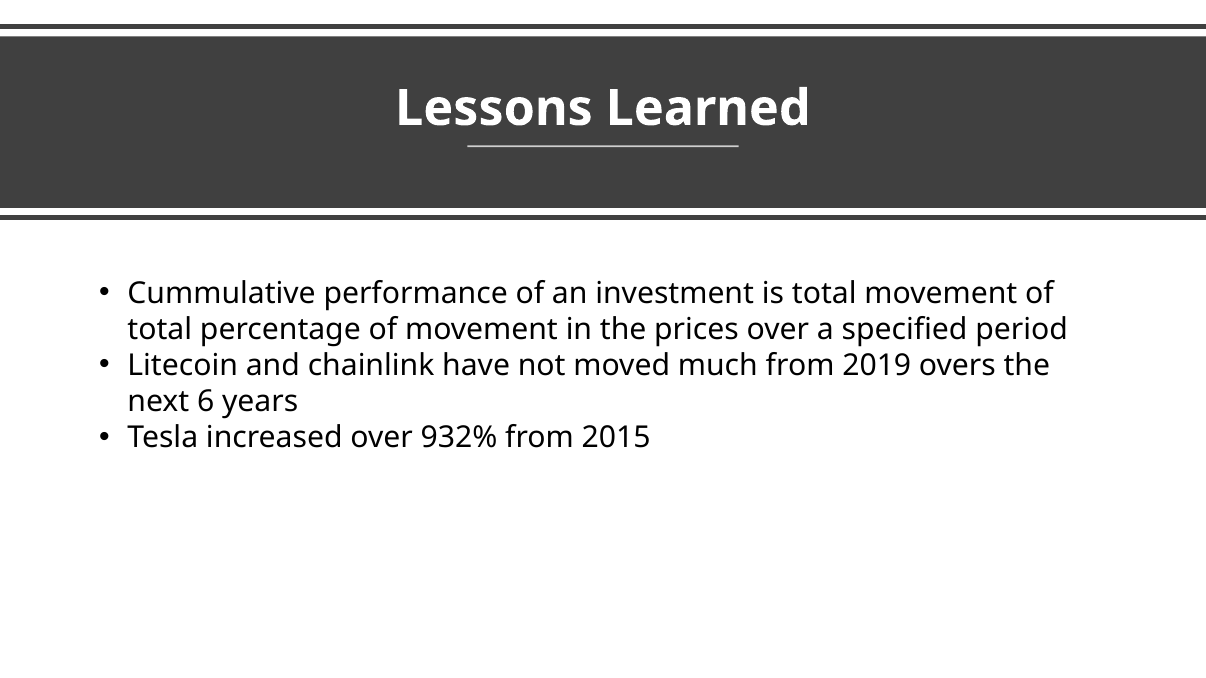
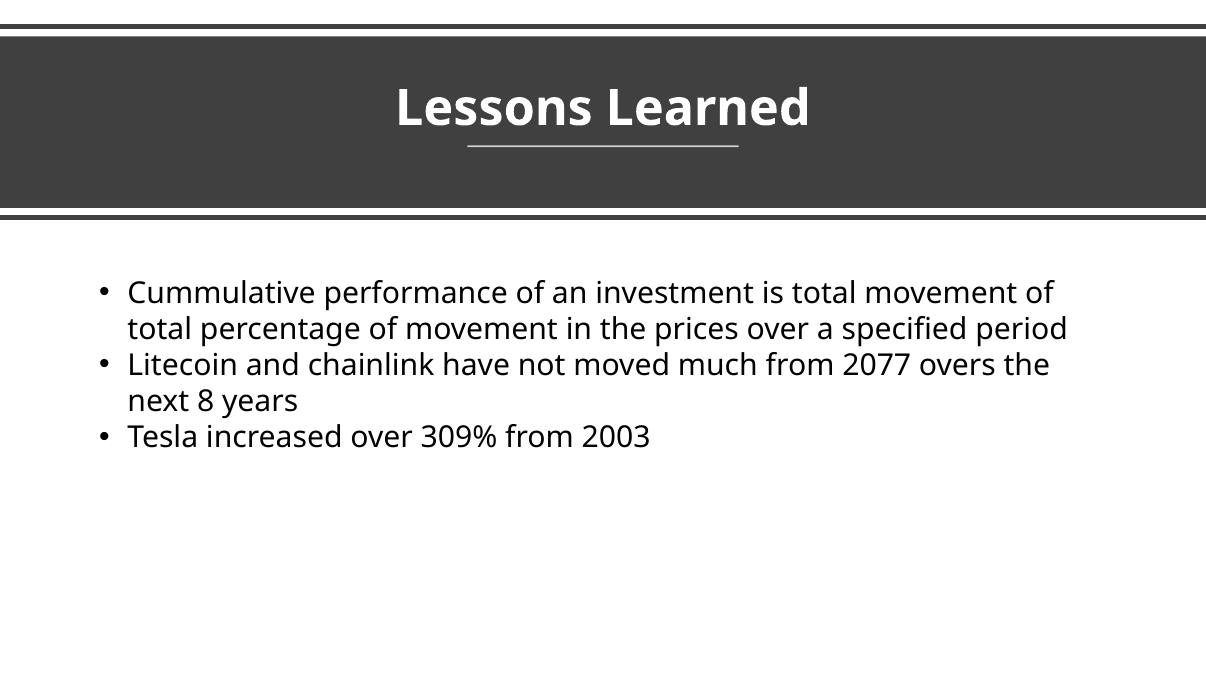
2019: 2019 -> 2077 (877, 366)
6: 6 -> 8 (206, 402)
932%: 932% -> 309% (459, 438)
2015: 2015 -> 2003 (616, 438)
